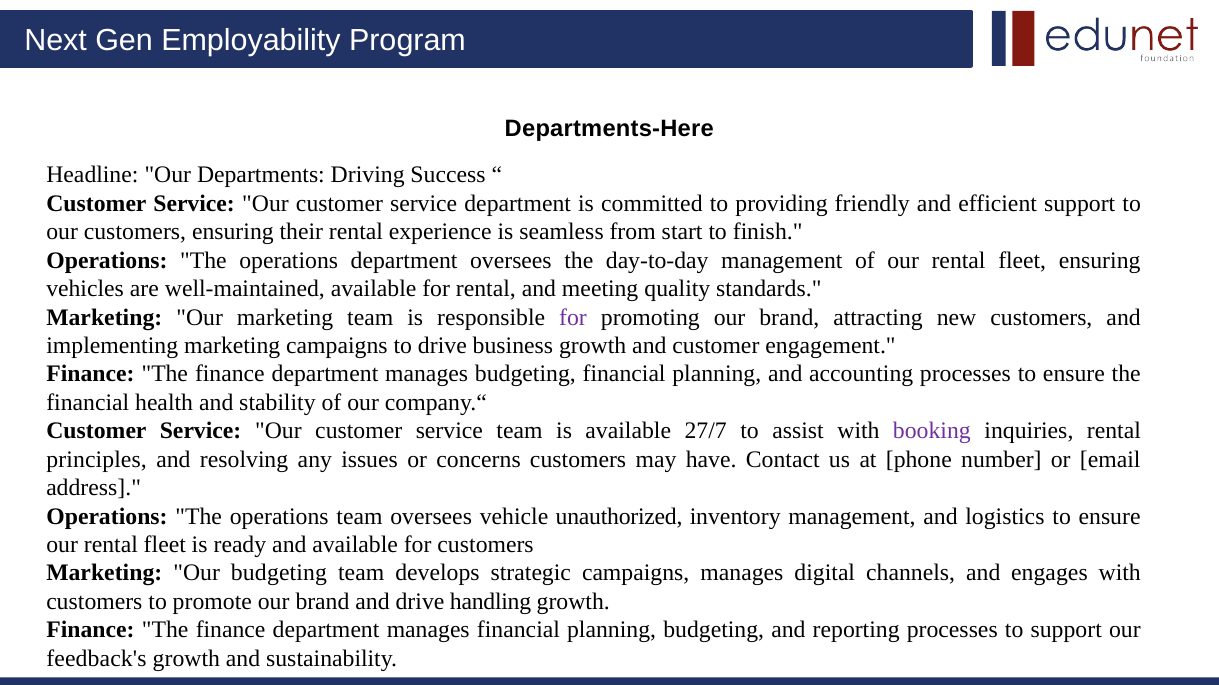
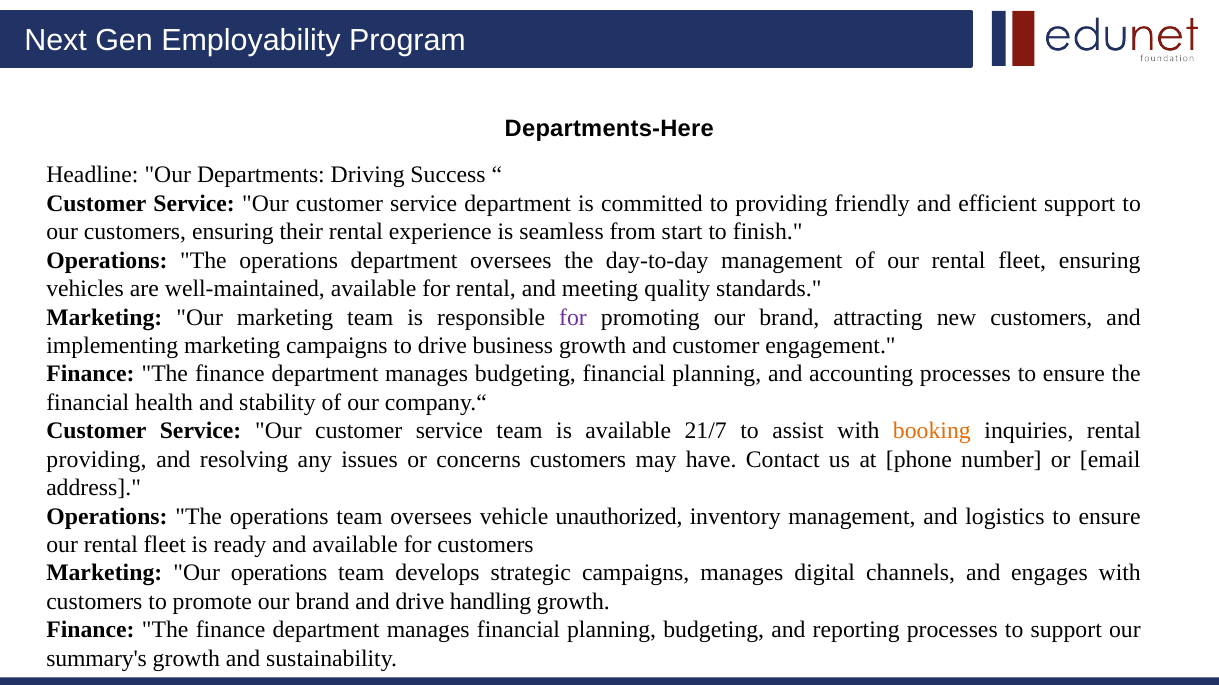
27/7: 27/7 -> 21/7 (706, 431)
booking colour: purple -> orange (932, 431)
principles: principles -> providing (97, 460)
Our budgeting: budgeting -> operations (279, 574)
feedback's: feedback's -> summary's (97, 659)
